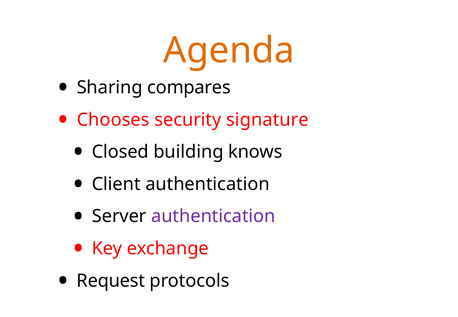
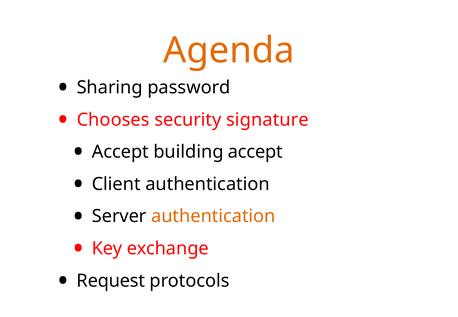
compares: compares -> password (189, 87)
Closed: Closed -> Accept (120, 152)
building knows: knows -> accept (255, 152)
authentication colour: purple -> orange (213, 216)
